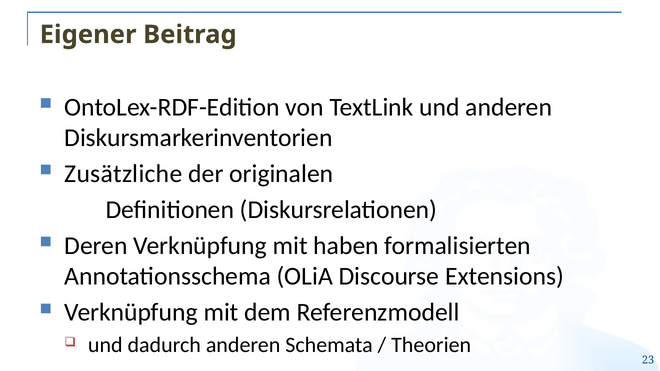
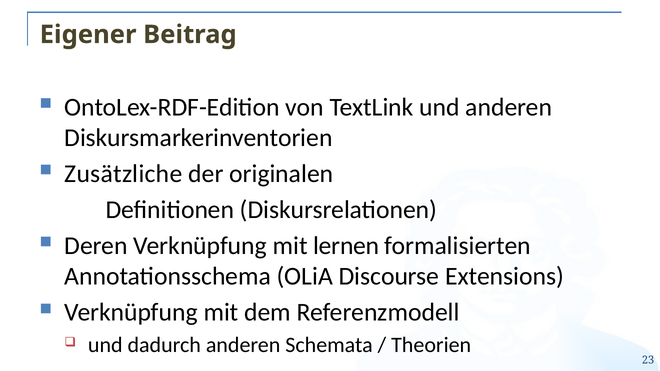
haben: haben -> lernen (346, 246)
